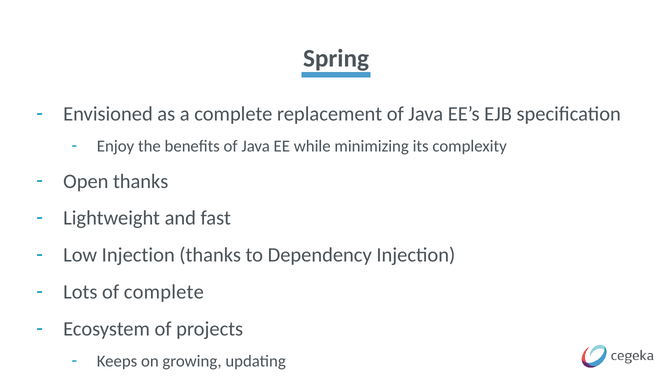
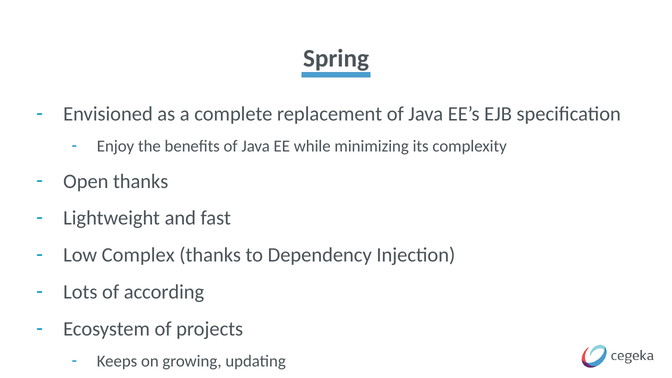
Low Injection: Injection -> Complex (138, 255)
of complete: complete -> according (164, 292)
